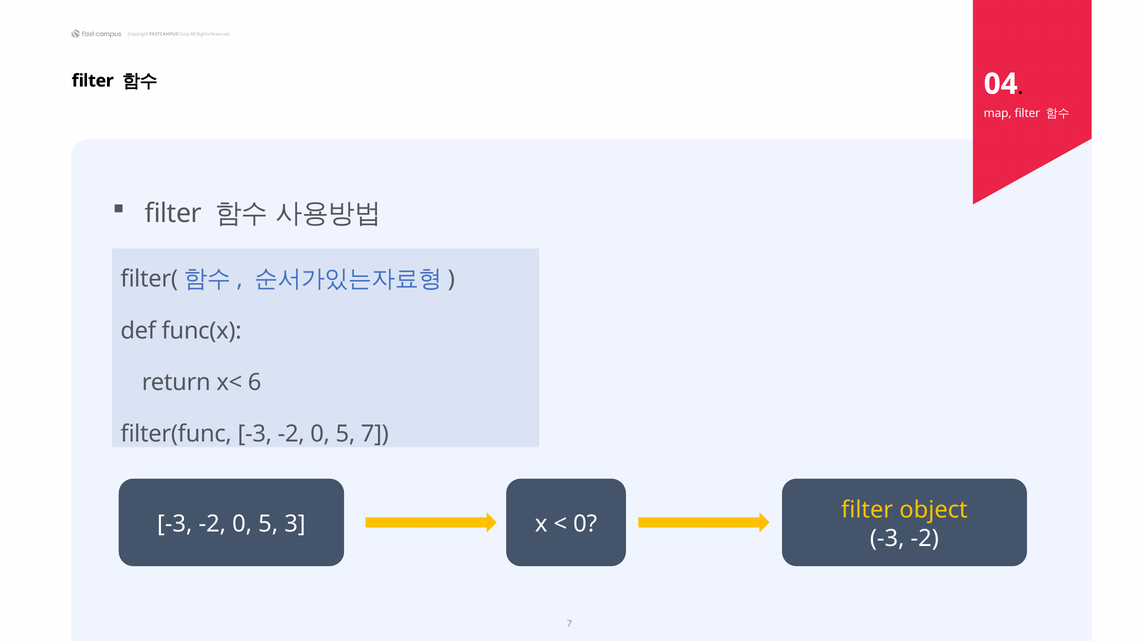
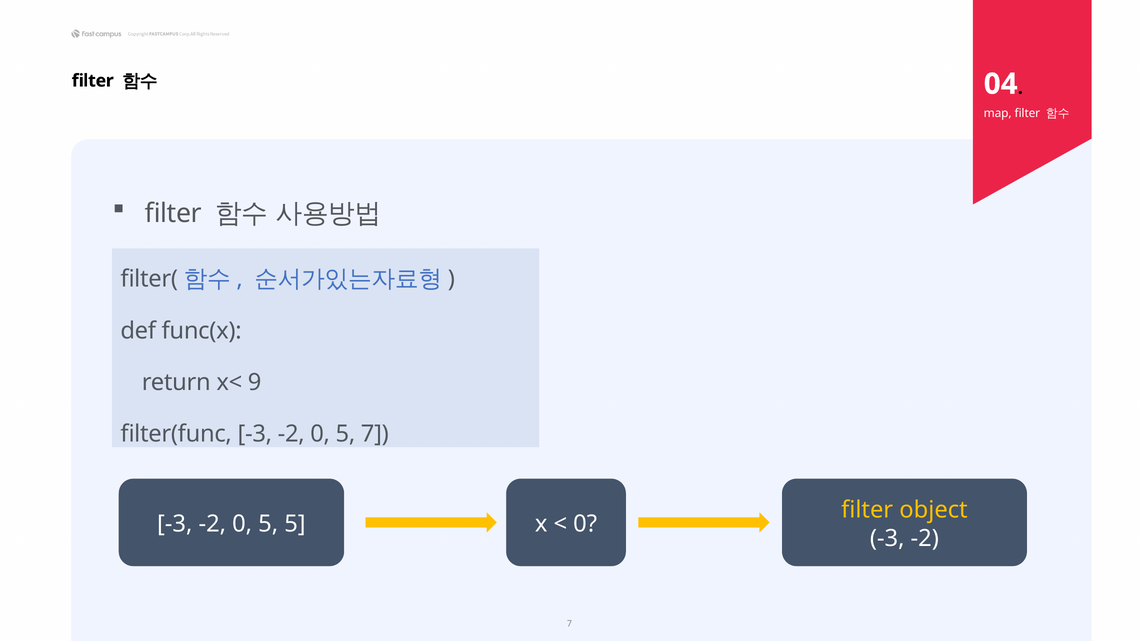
6: 6 -> 9 (255, 382)
5 3: 3 -> 5 (295, 524)
